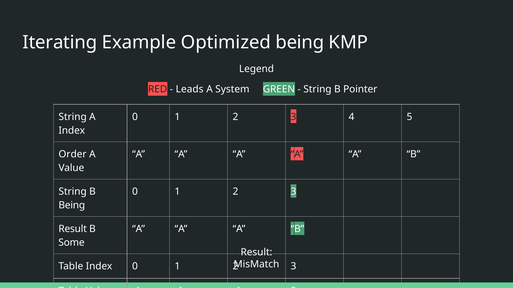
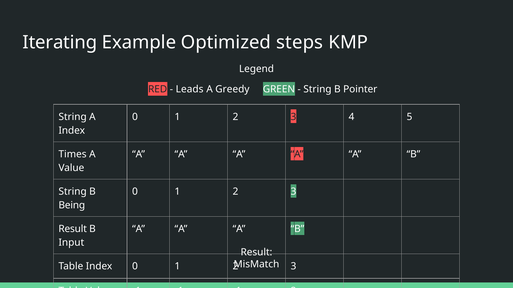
Optimized being: being -> steps (300, 43)
System: System -> Greedy (232, 90)
Order: Order -> Times (73, 155)
Some: Some -> Input (71, 243)
